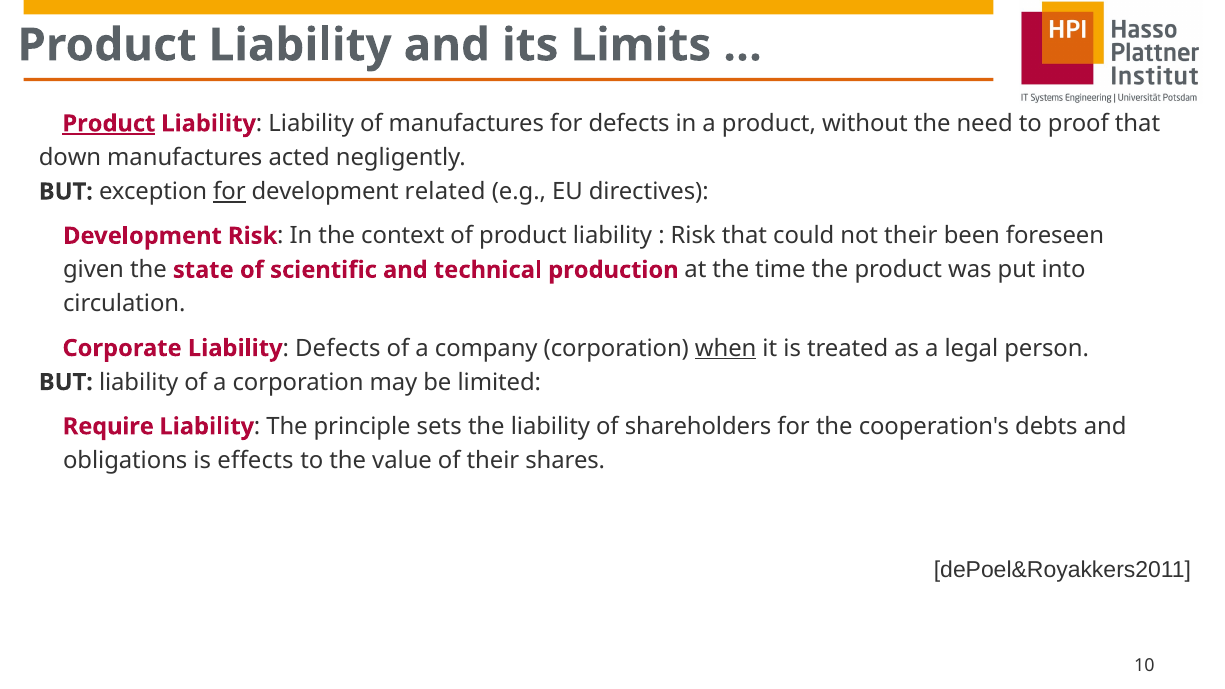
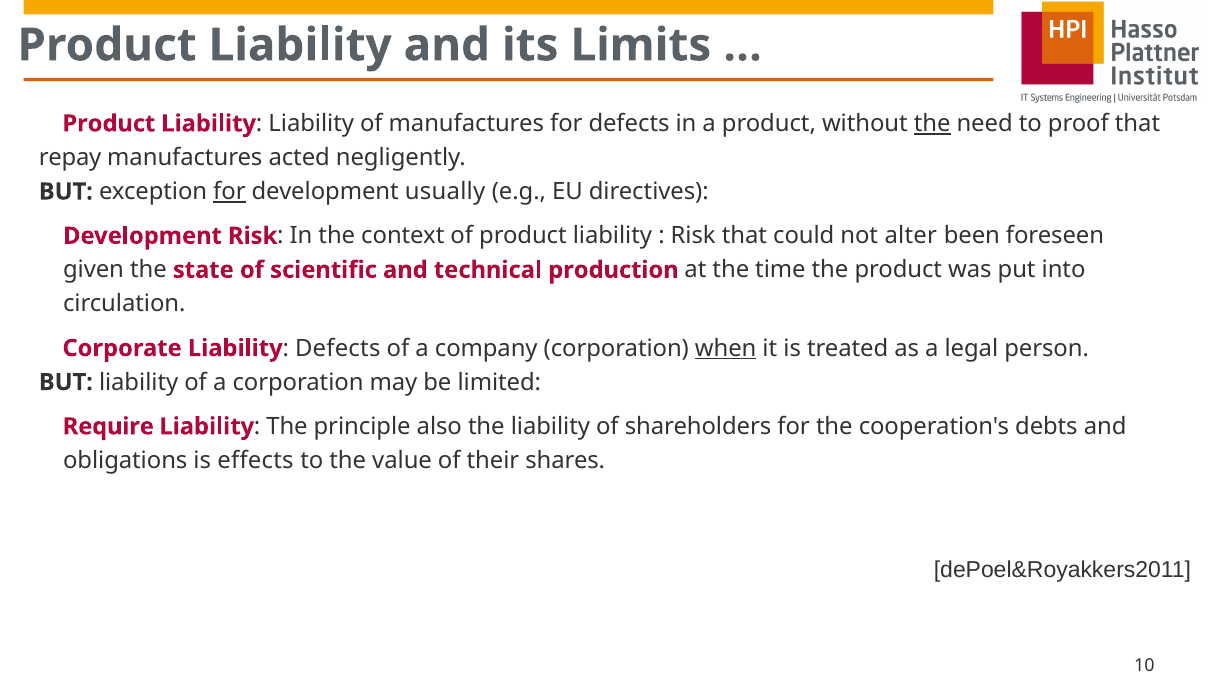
Product underline: present -> none (109, 124)
the underline: none -> present (932, 124)
down: down -> repay (70, 158)
related: related -> usually (445, 192)
not their: their -> alter (911, 236)
sets: sets -> also (439, 426)
